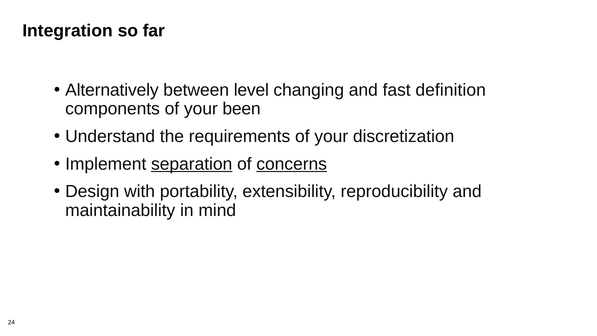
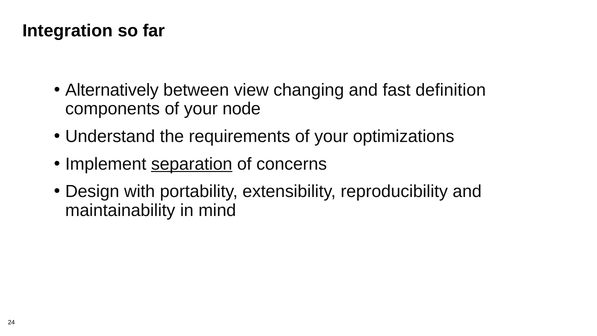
level: level -> view (251, 90)
been: been -> node (242, 109)
discretization: discretization -> optimizations (404, 136)
concerns underline: present -> none (292, 164)
